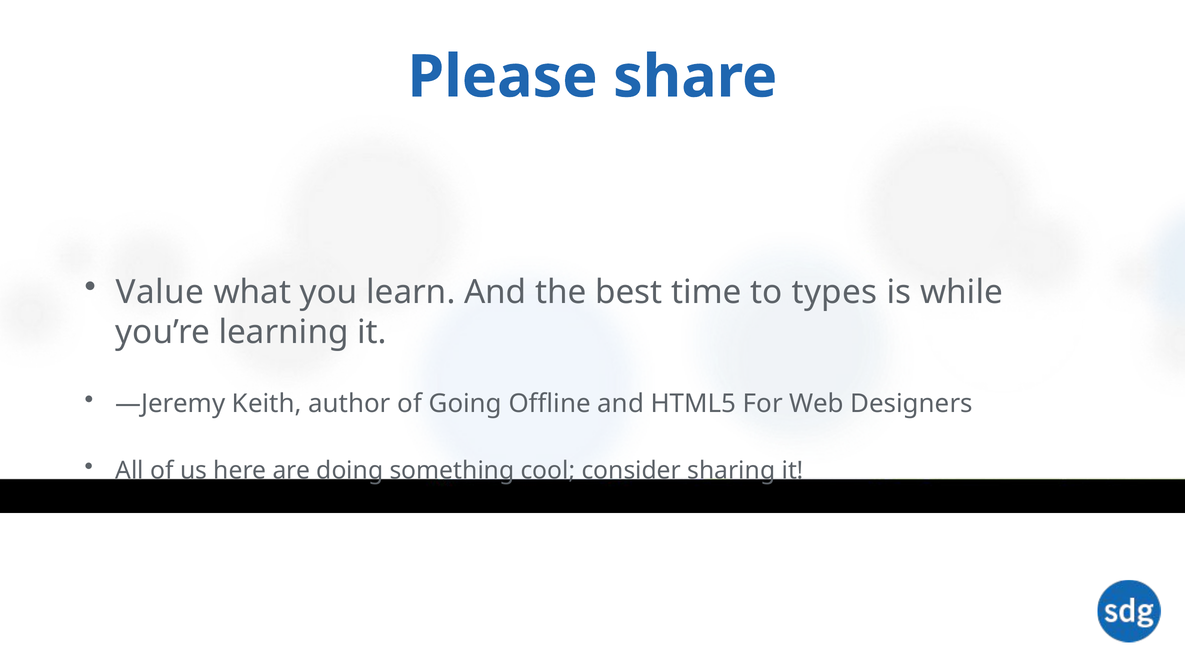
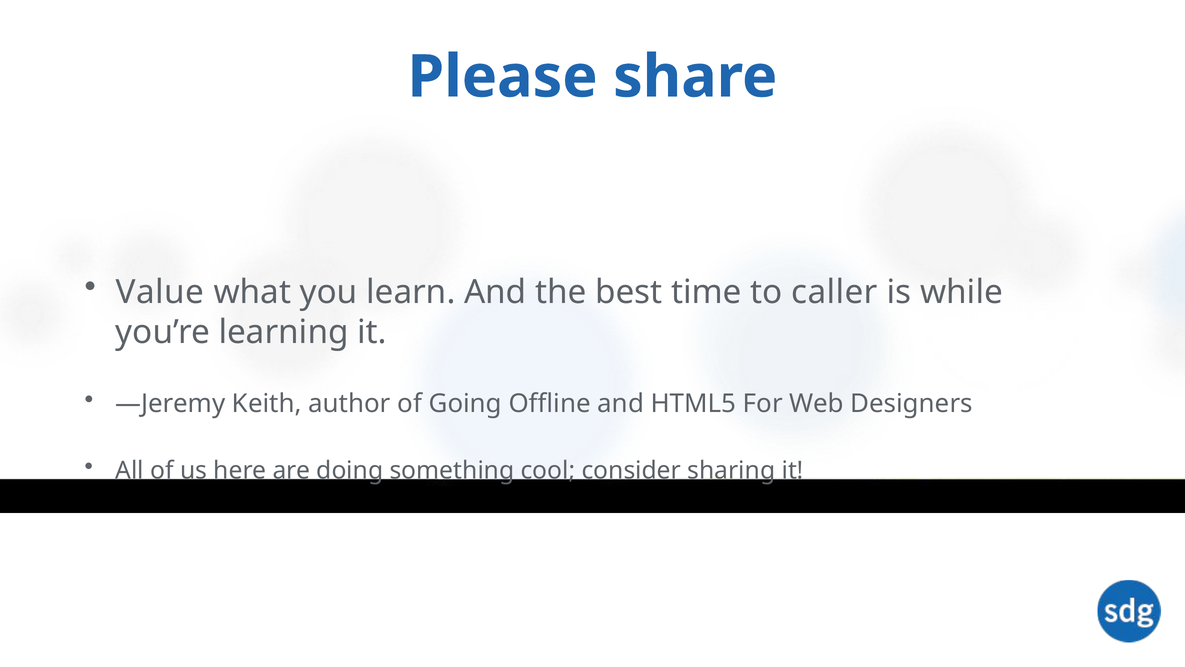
types: types -> caller (835, 292)
